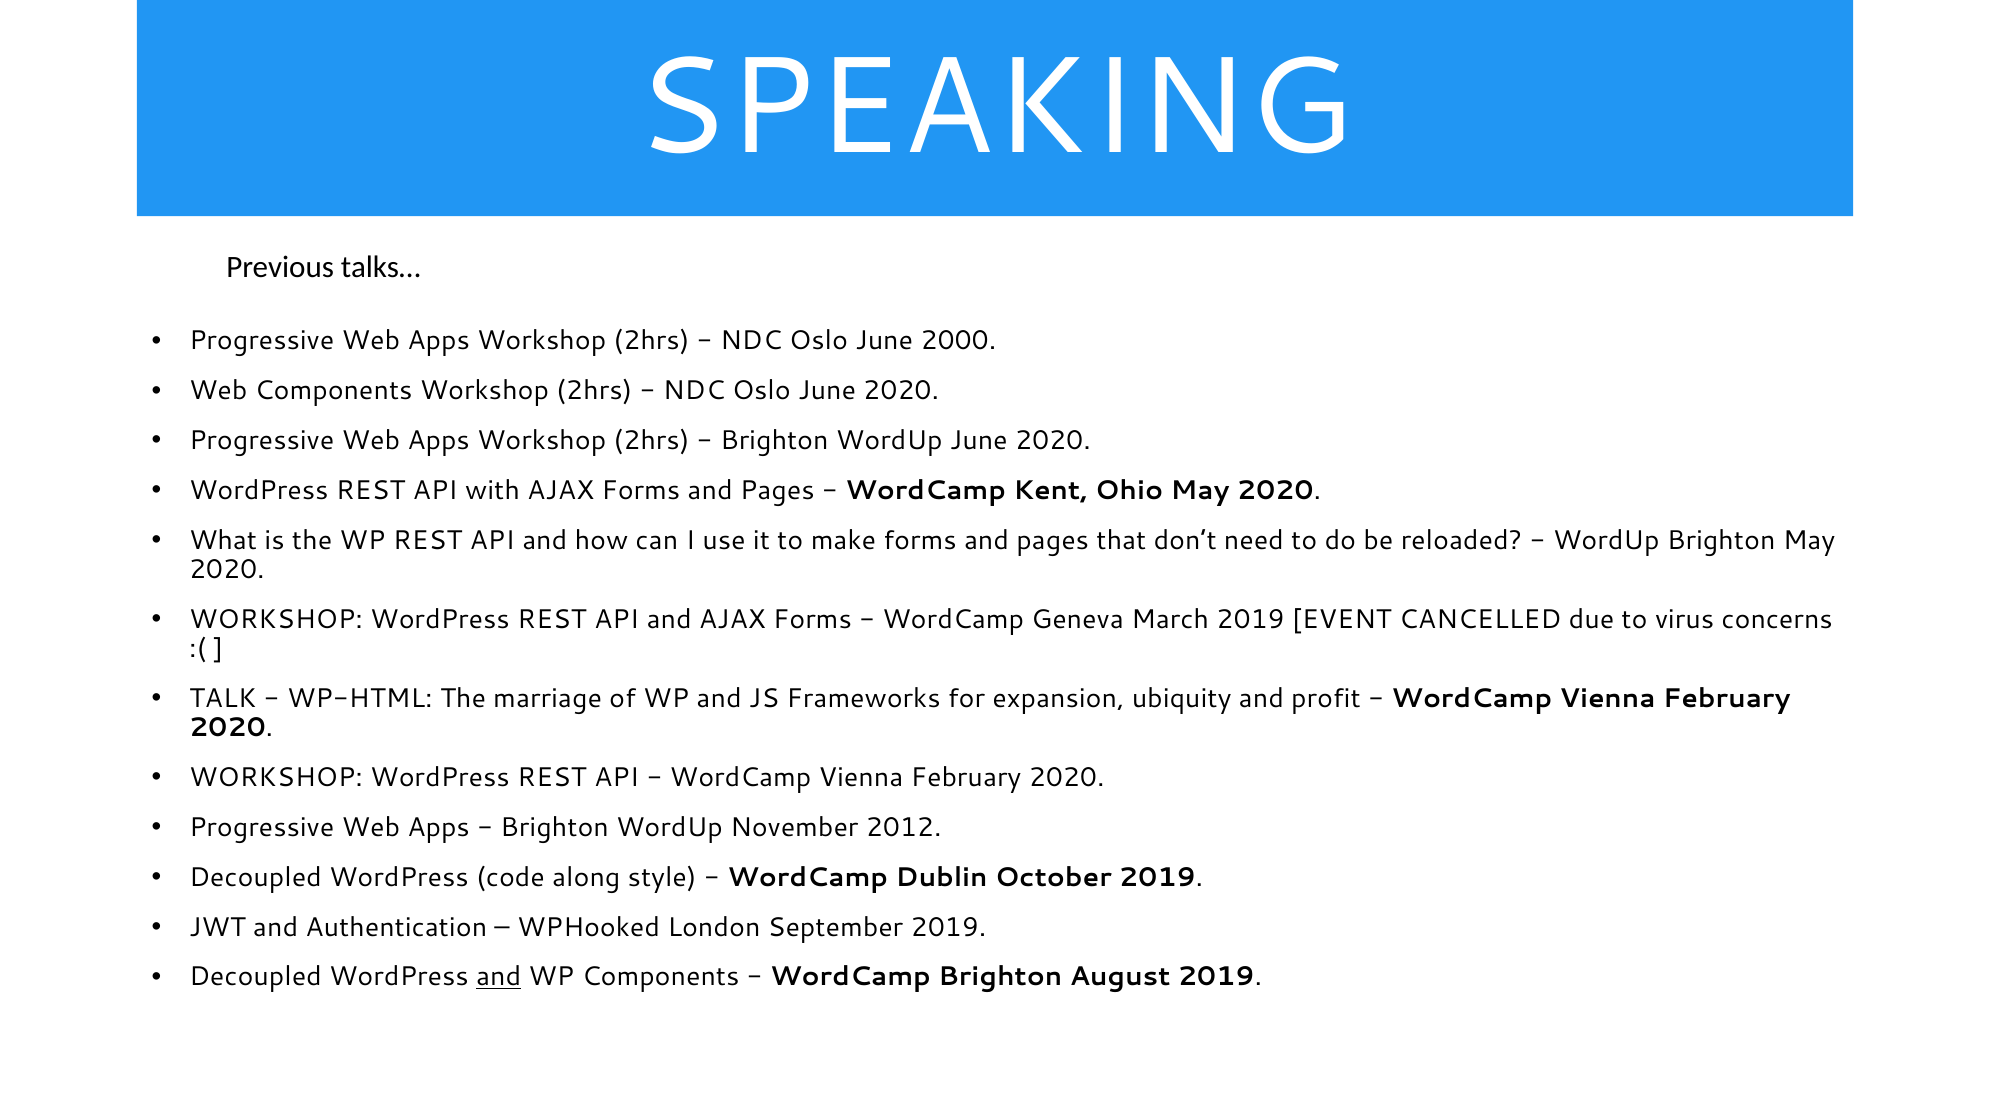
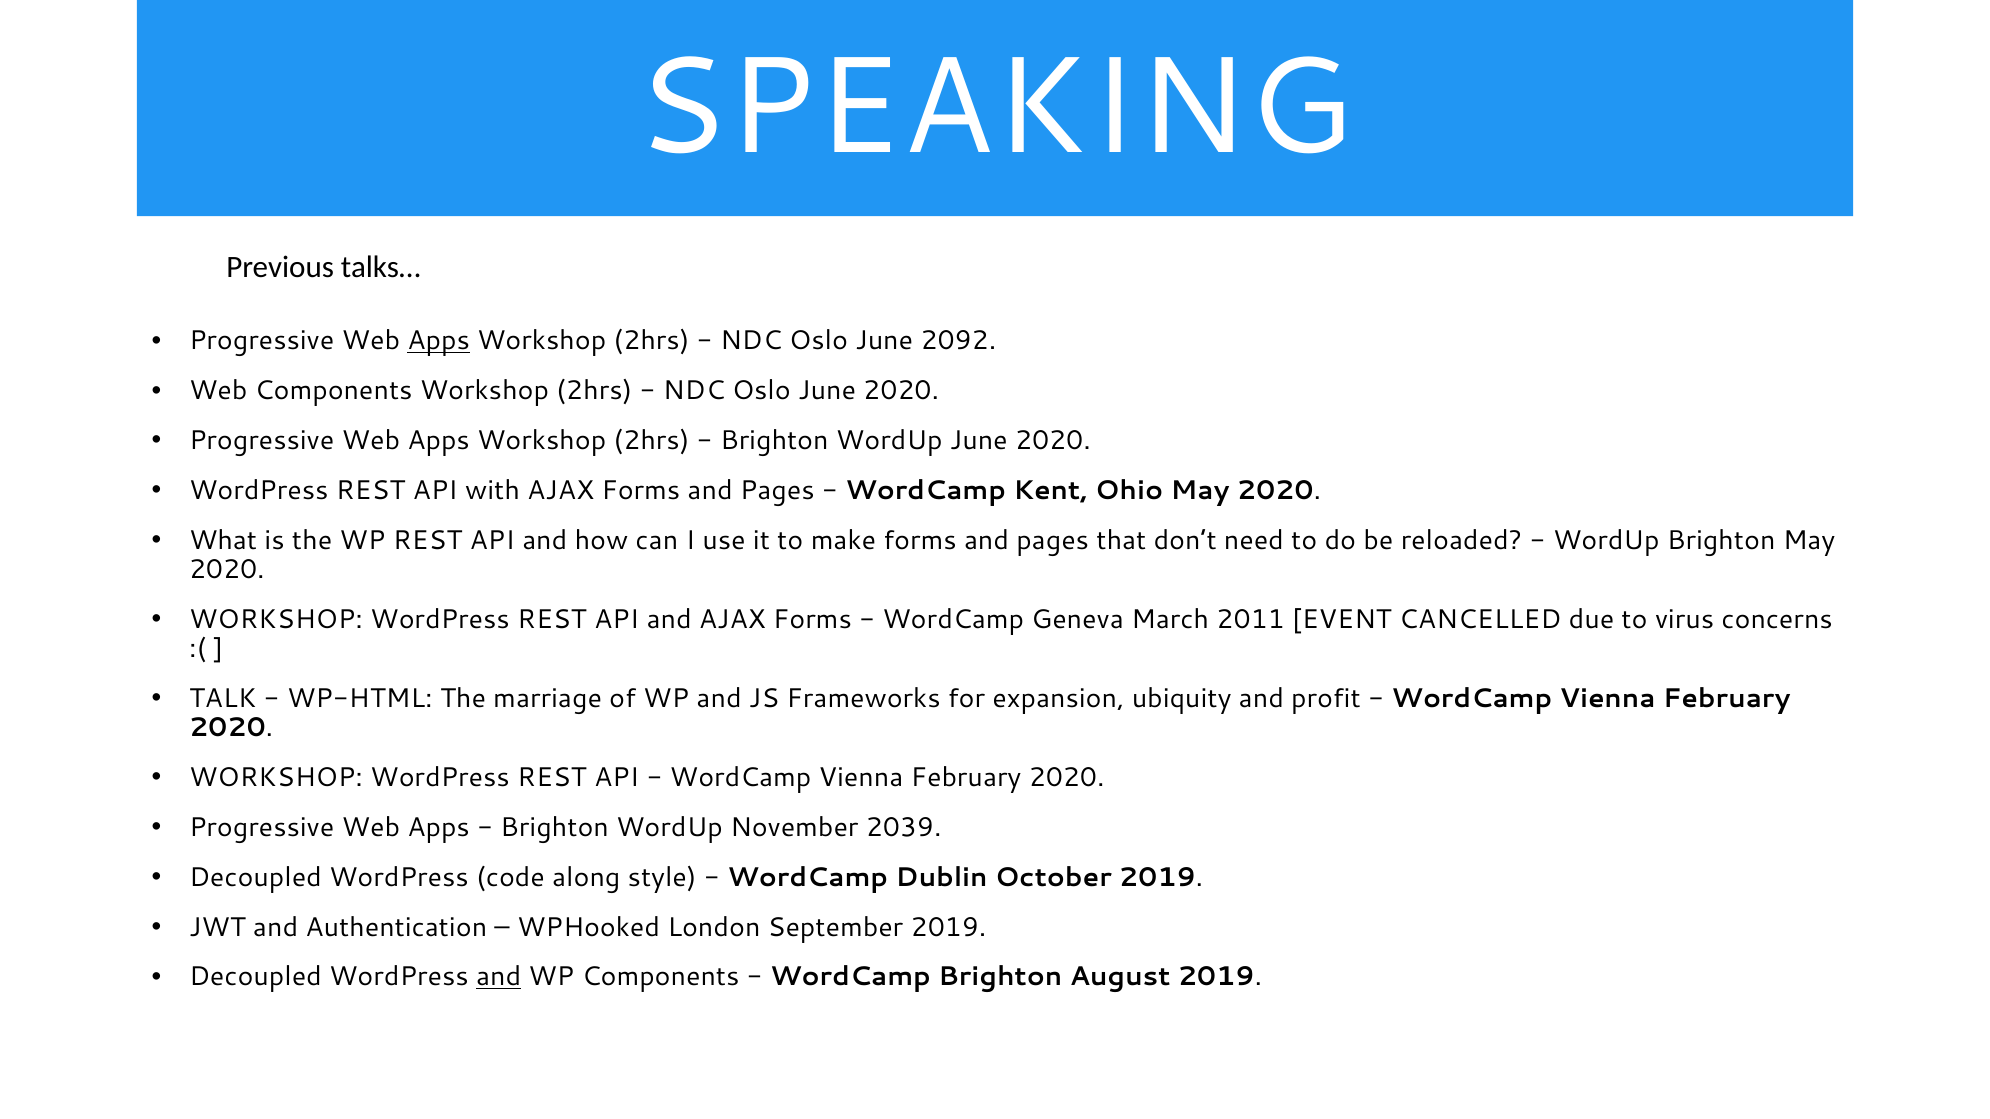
Apps underline: none -> present (439, 341)
2000: 2000 -> 2092 (958, 341)
March 2019: 2019 -> 2011 (1251, 620)
2012: 2012 -> 2039 (904, 828)
